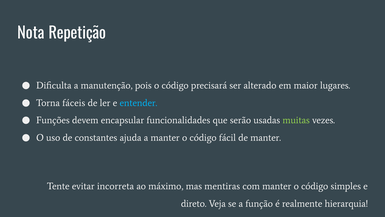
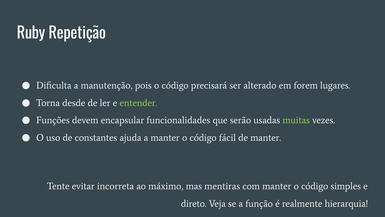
Nota: Nota -> Ruby (31, 33)
maior: maior -> forem (306, 85)
fáceis: fáceis -> desde (74, 103)
entender colour: light blue -> light green (138, 103)
